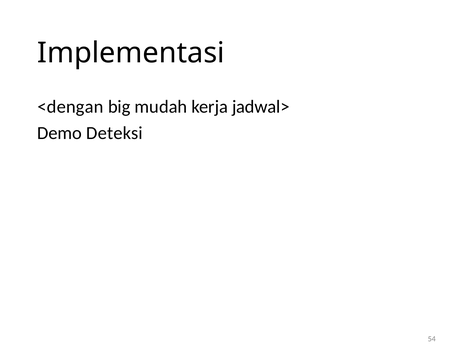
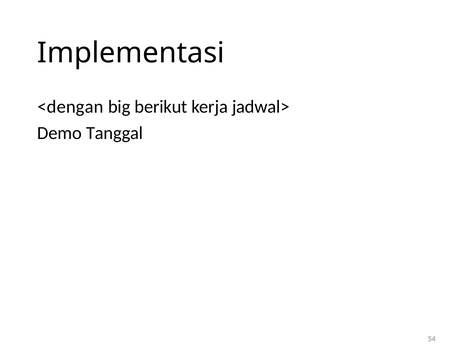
mudah: mudah -> berikut (161, 107)
Deteksi: Deteksi -> Tanggal (115, 133)
